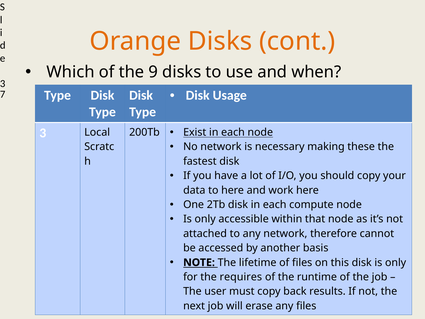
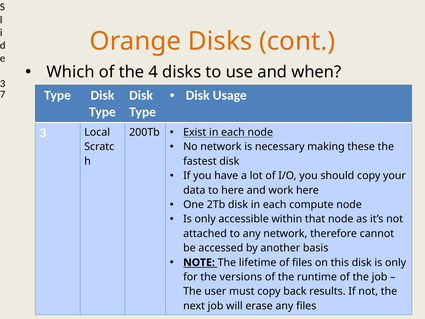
9: 9 -> 4 (153, 72)
requires: requires -> versions (241, 277)
